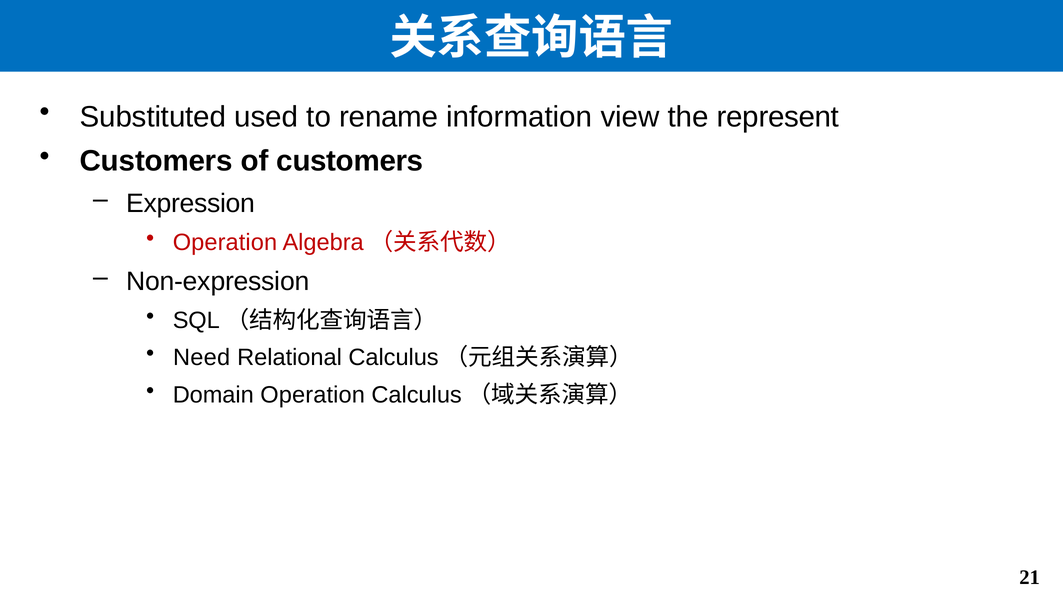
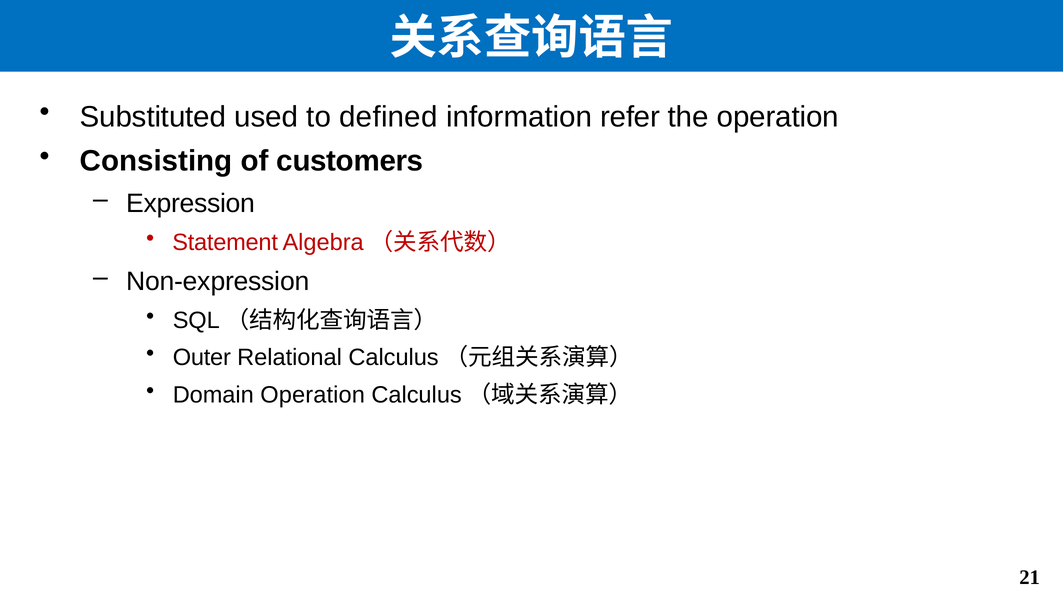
rename: rename -> defined (388, 117)
view: view -> refer (630, 117)
the represent: represent -> operation (778, 117)
Customers: Customers -> Consisting (156, 161)
Operation: Operation -> Statement (225, 242)
Need: Need -> Outer (202, 357)
